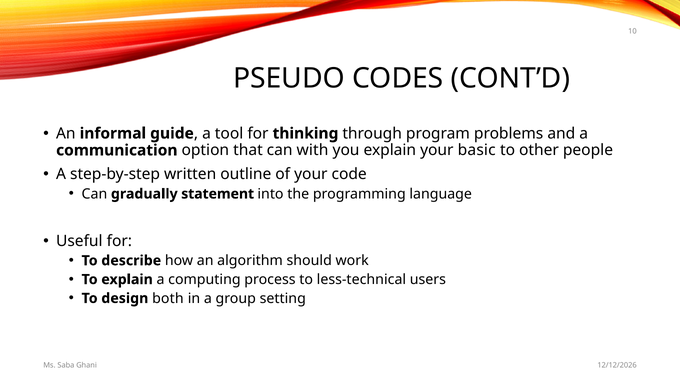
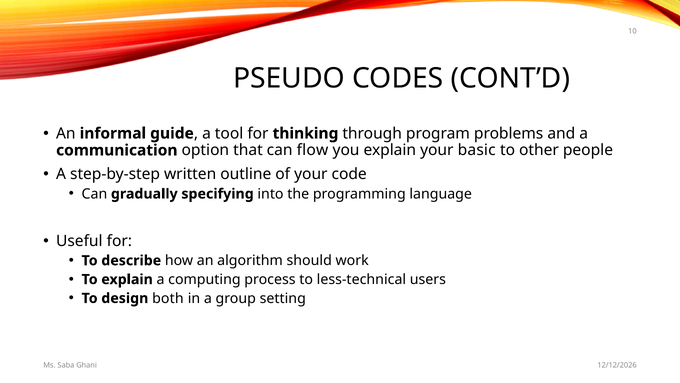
with: with -> flow (312, 150)
statement: statement -> specifying (218, 194)
